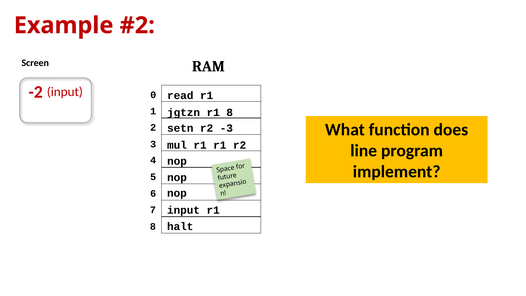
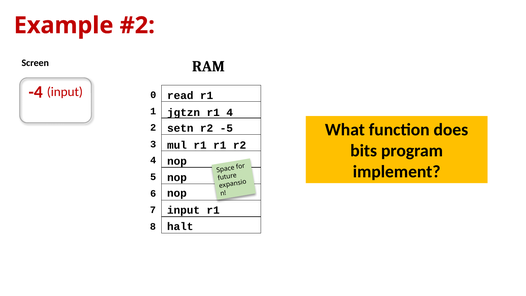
-2: -2 -> -4 (36, 92)
r1 8: 8 -> 4 (230, 112)
-3: -3 -> -5 (226, 128)
line: line -> bits (364, 151)
